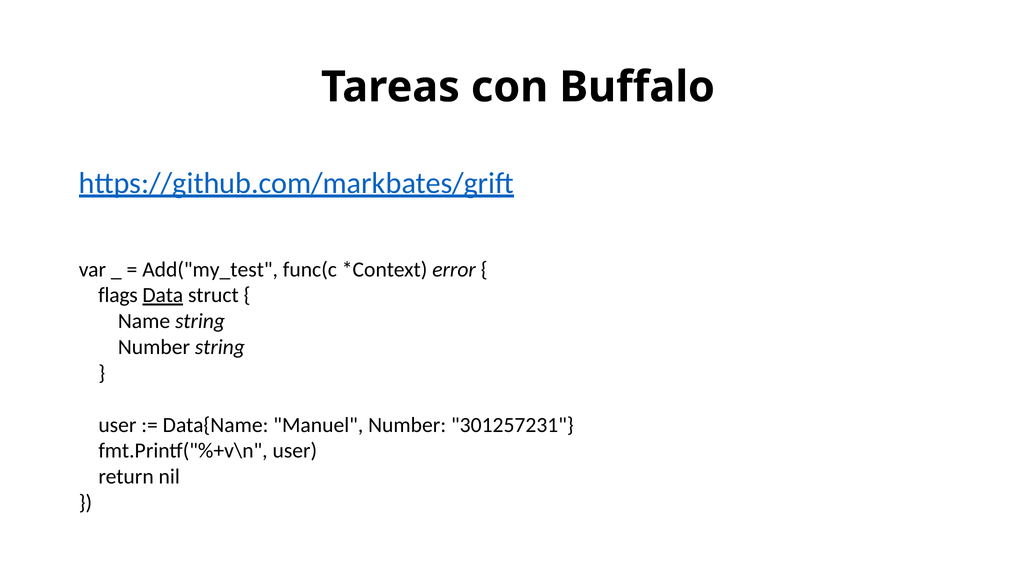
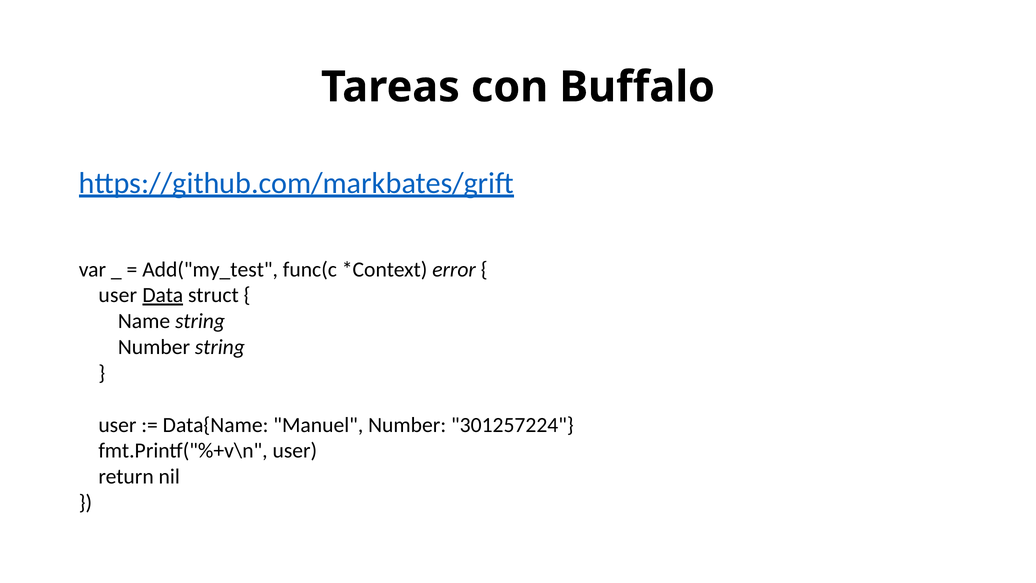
flags: flags -> user (118, 295)
301257231: 301257231 -> 301257224 (512, 425)
